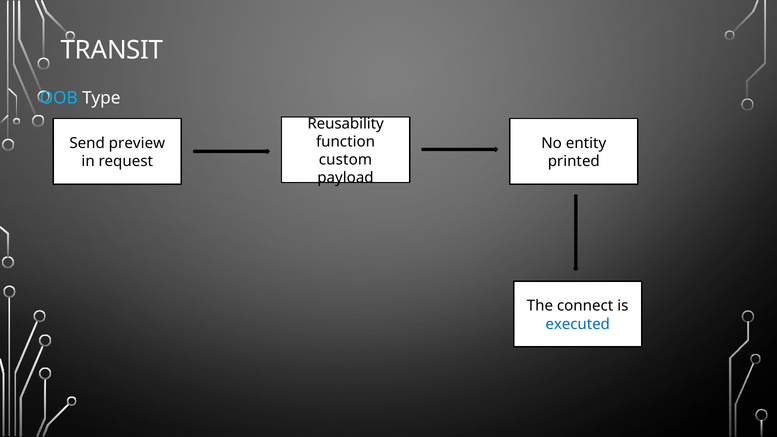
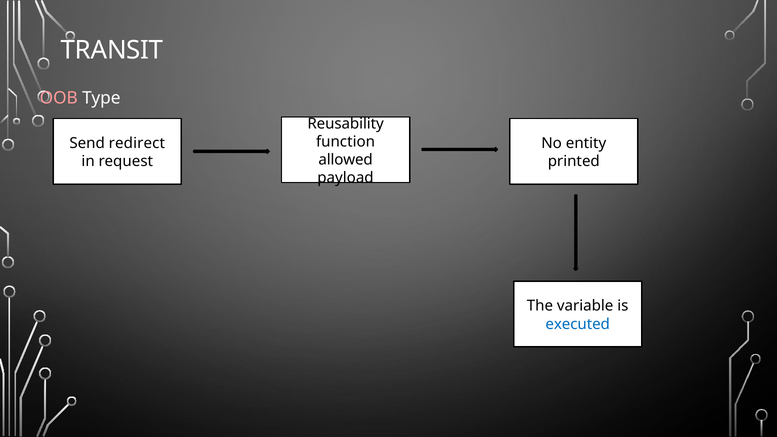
OOB colour: light blue -> pink (59, 98)
preview: preview -> redirect (137, 143)
custom: custom -> allowed (346, 160)
connect: connect -> variable (585, 306)
